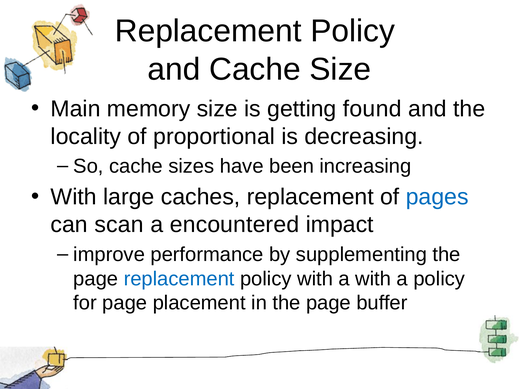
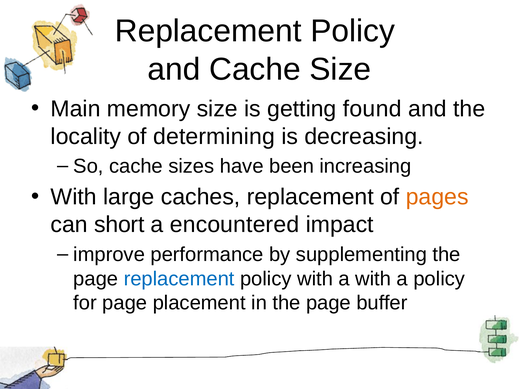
proportional: proportional -> determining (214, 137)
pages colour: blue -> orange (437, 197)
scan: scan -> short (119, 225)
